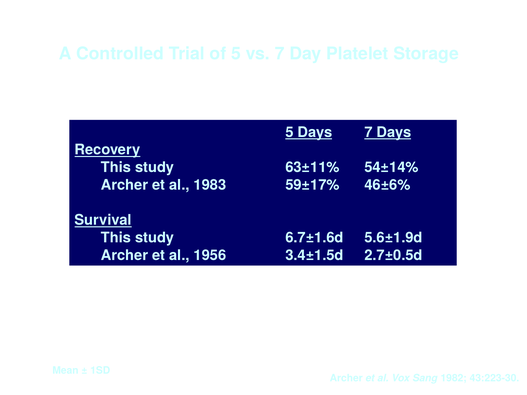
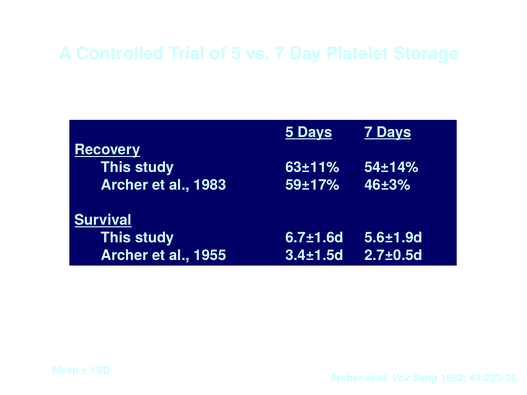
46±6%: 46±6% -> 46±3% (387, 185)
1956: 1956 -> 1955 (210, 255)
